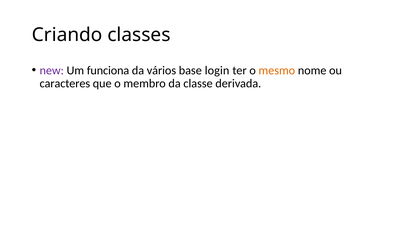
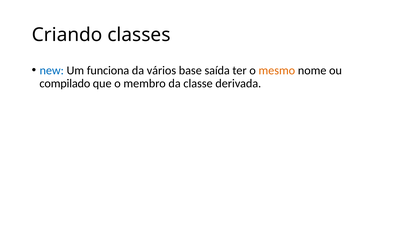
new colour: purple -> blue (52, 71)
login: login -> saída (217, 71)
caracteres: caracteres -> compilado (65, 84)
